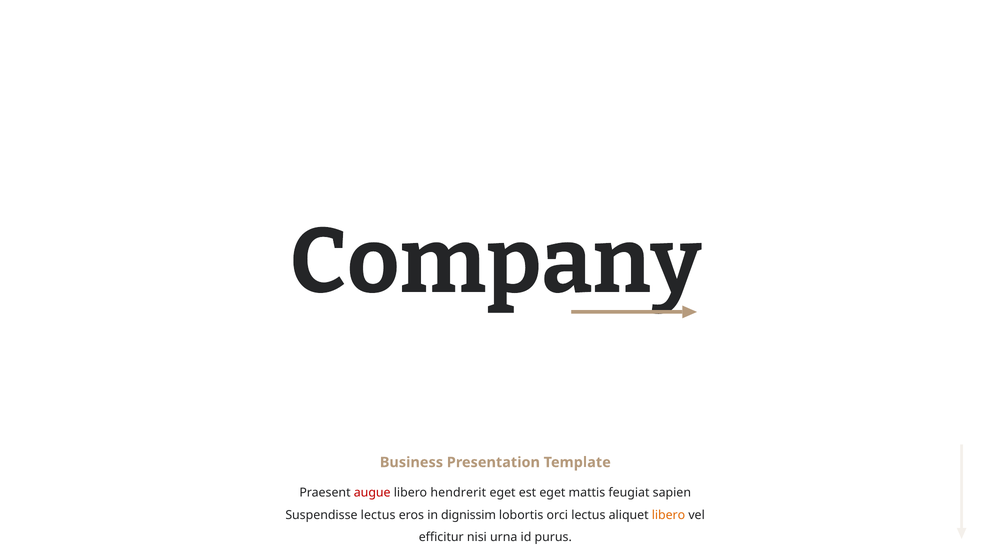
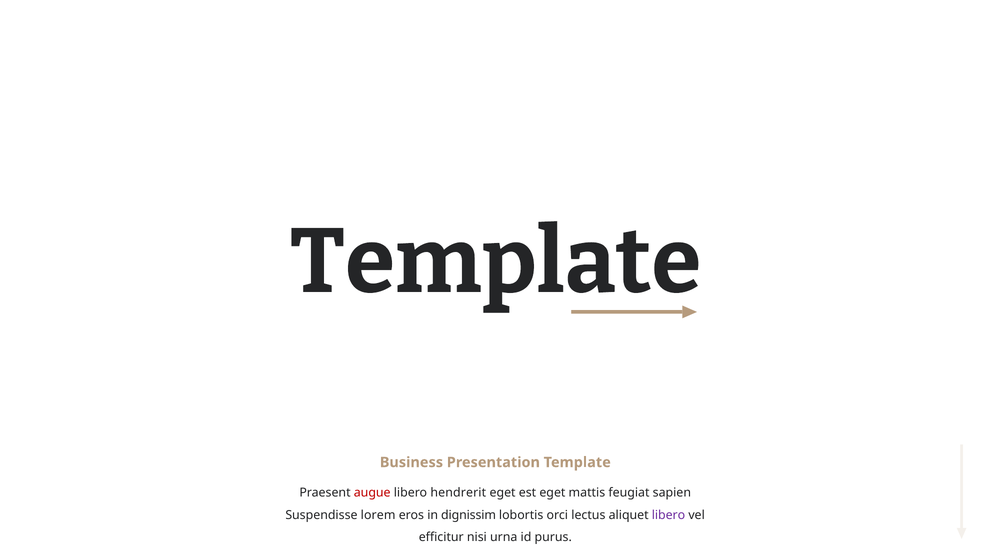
Company: Company -> Template (495, 262)
Suspendisse lectus: lectus -> lorem (378, 514)
libero colour: orange -> purple (668, 514)
